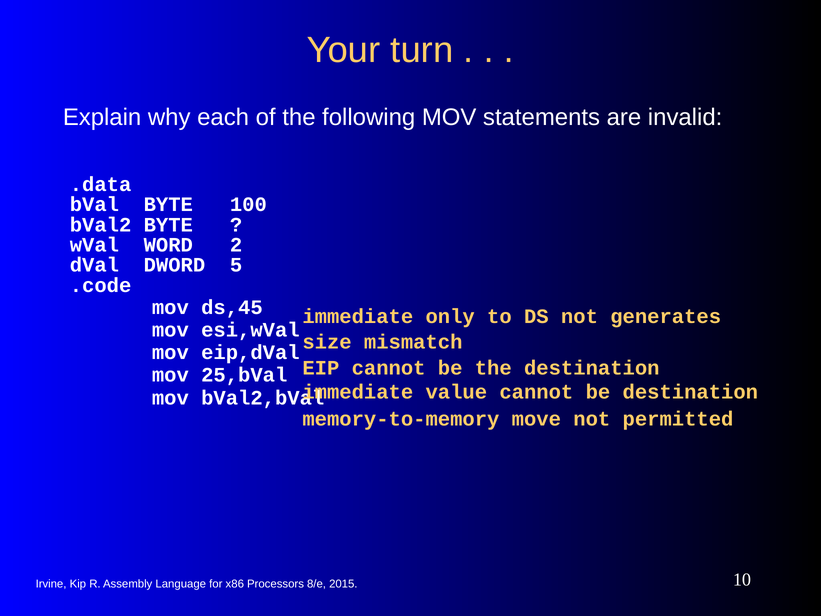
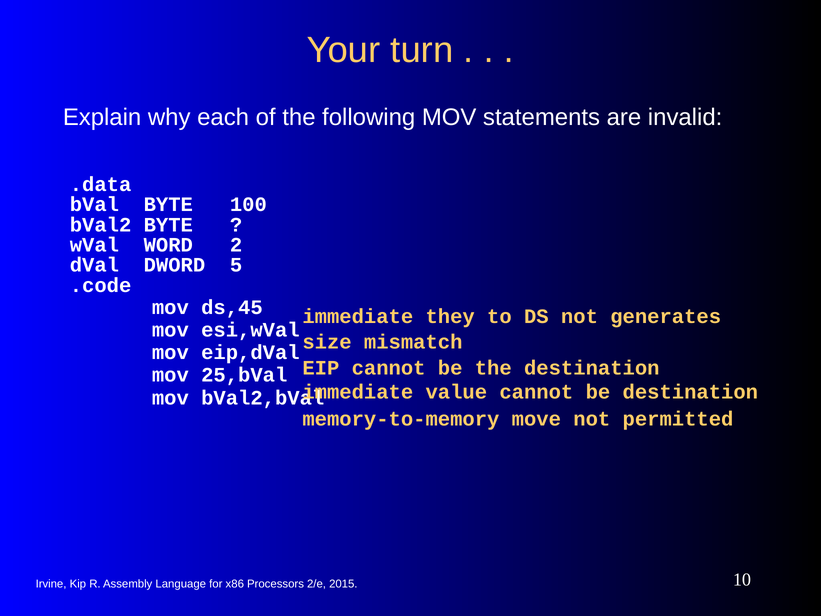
only: only -> they (450, 316)
8/e: 8/e -> 2/e (317, 584)
